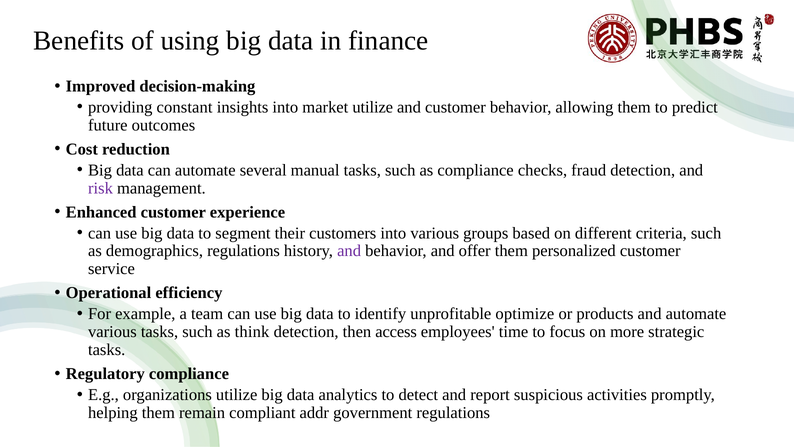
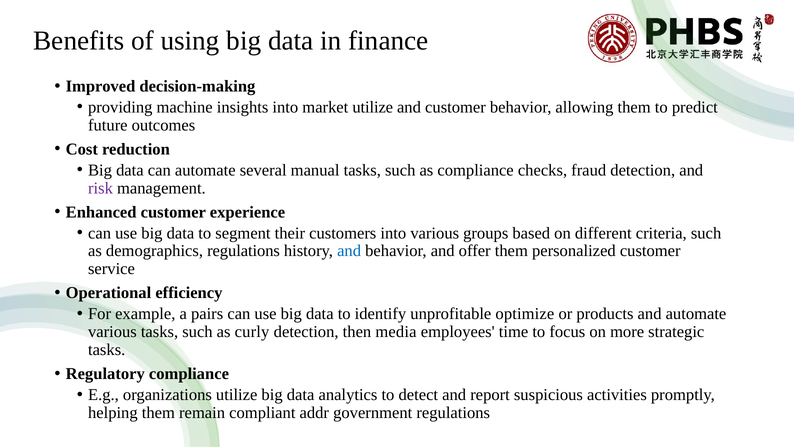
constant: constant -> machine (185, 107)
and colour: purple -> blue (349, 251)
team: team -> pairs (207, 314)
think: think -> curly (252, 332)
access: access -> media (396, 332)
